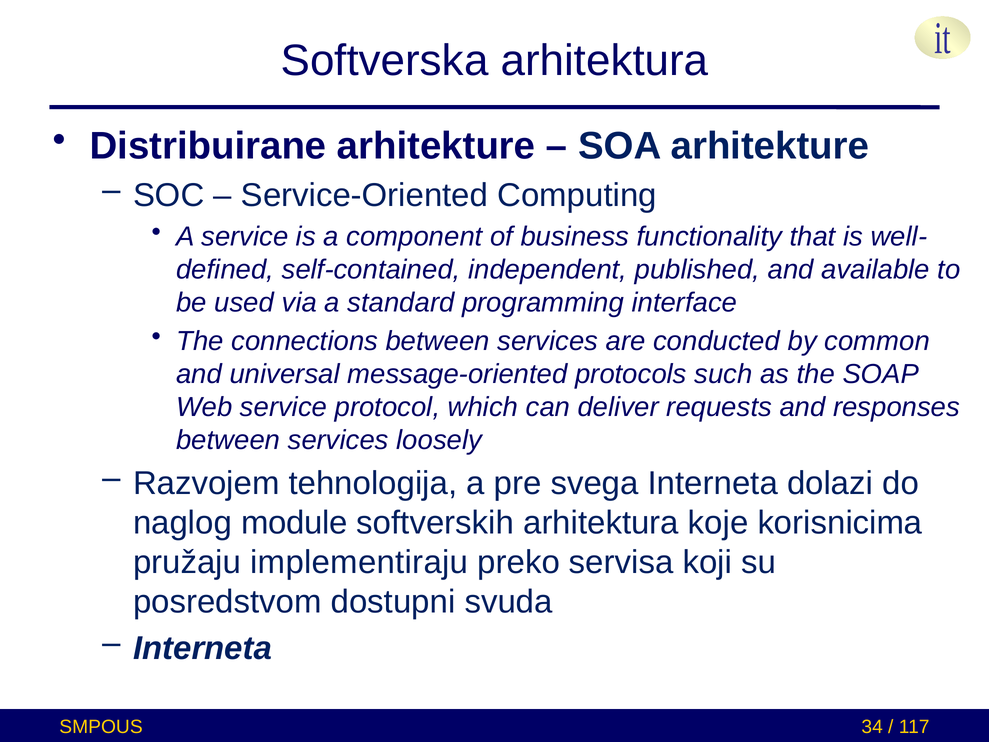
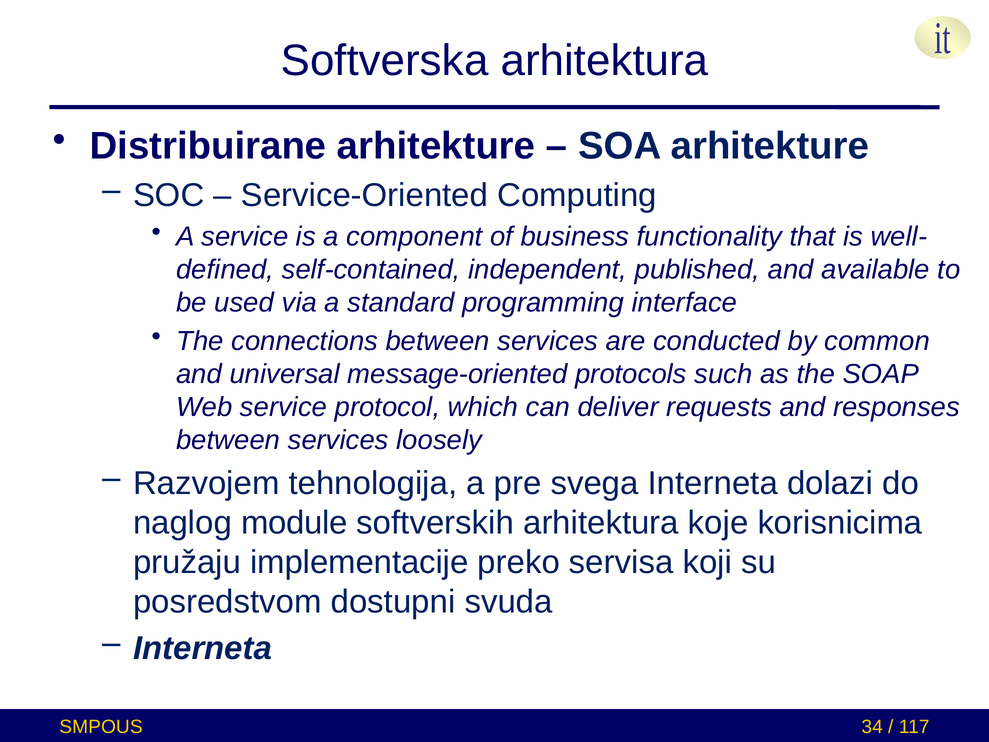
implementiraju: implementiraju -> implementacije (359, 562)
